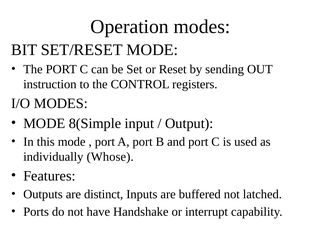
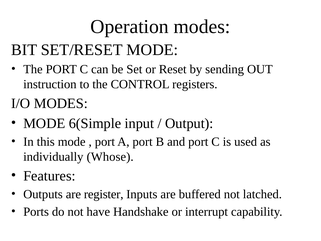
8(Simple: 8(Simple -> 6(Simple (95, 123)
distinct: distinct -> register (104, 194)
